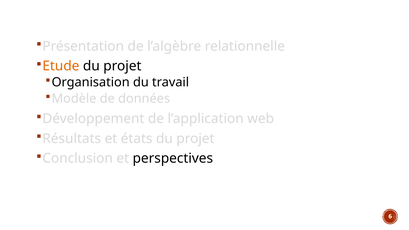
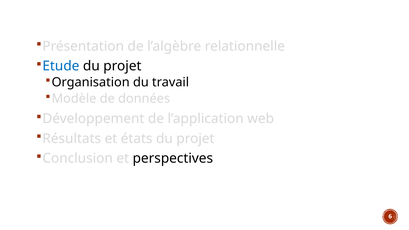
Etude colour: orange -> blue (61, 66)
